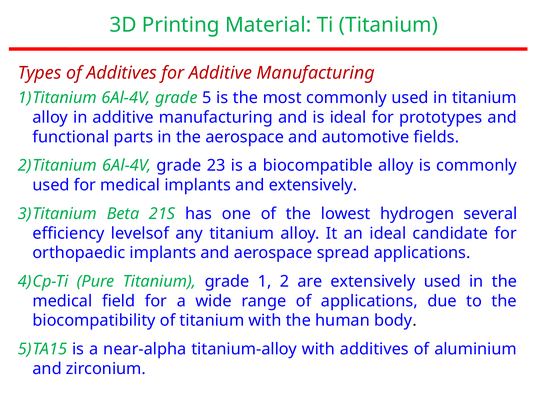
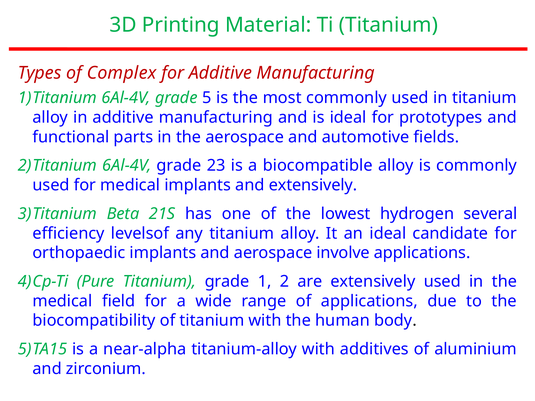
of Additives: Additives -> Complex (122, 73)
spread: spread -> involve (343, 253)
